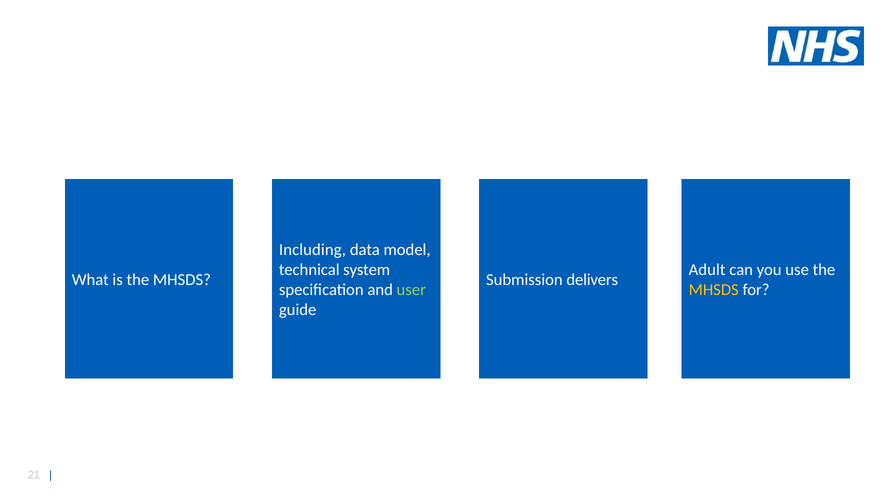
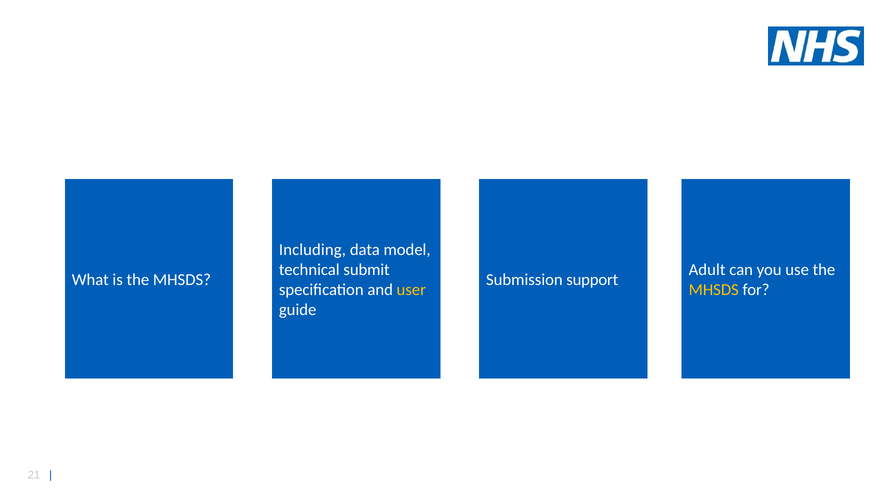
system: system -> submit (367, 270)
delivers: delivers -> support (592, 280)
user colour: light green -> yellow (411, 290)
